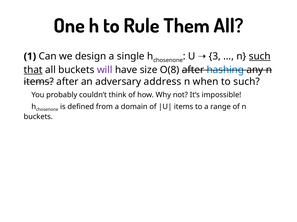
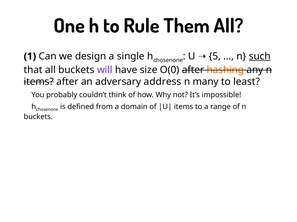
3: 3 -> 5 (215, 57)
that underline: present -> none (33, 70)
O(8: O(8 -> O(0 (170, 70)
hashing colour: blue -> orange (225, 70)
when: when -> many (206, 82)
to such: such -> least (247, 82)
